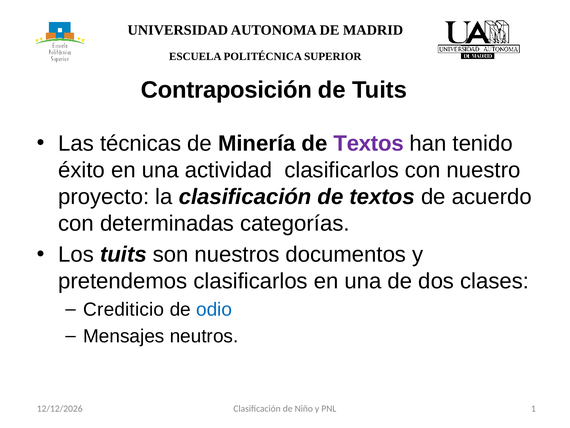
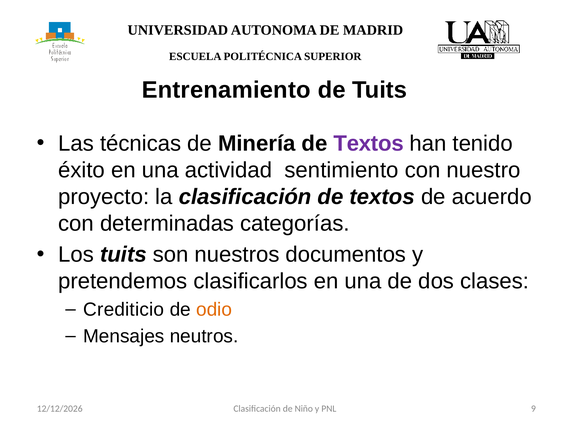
Contraposición: Contraposición -> Entrenamiento (226, 90)
actividad clasificarlos: clasificarlos -> sentimiento (342, 170)
odio colour: blue -> orange (214, 309)
1: 1 -> 9 (533, 408)
